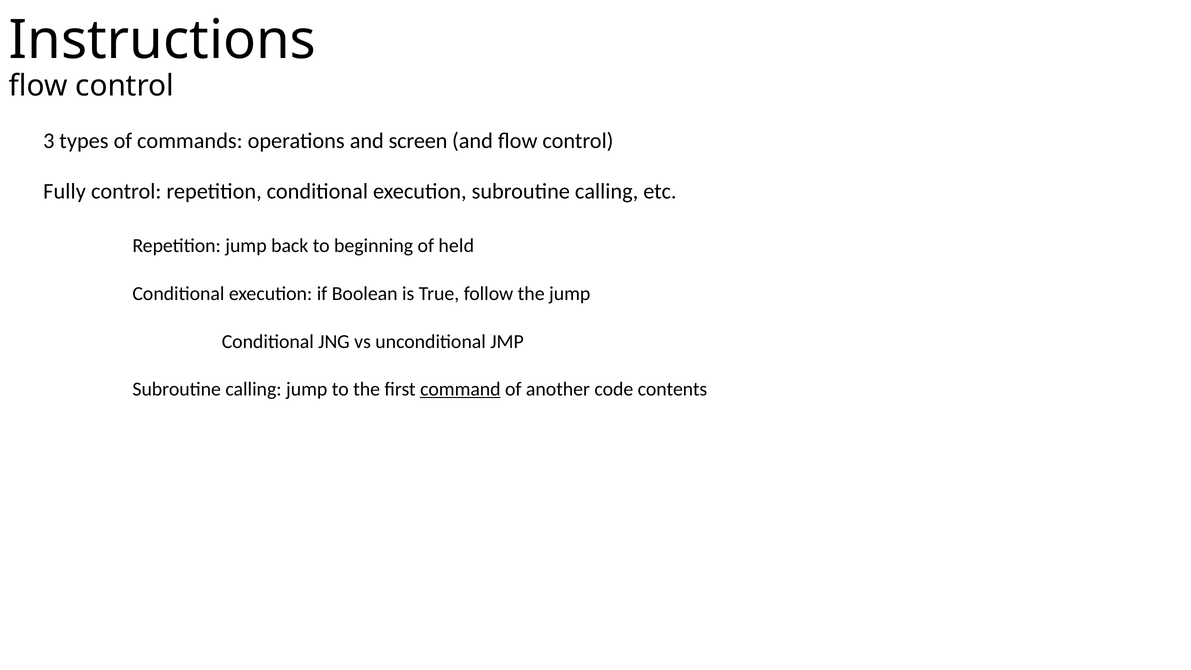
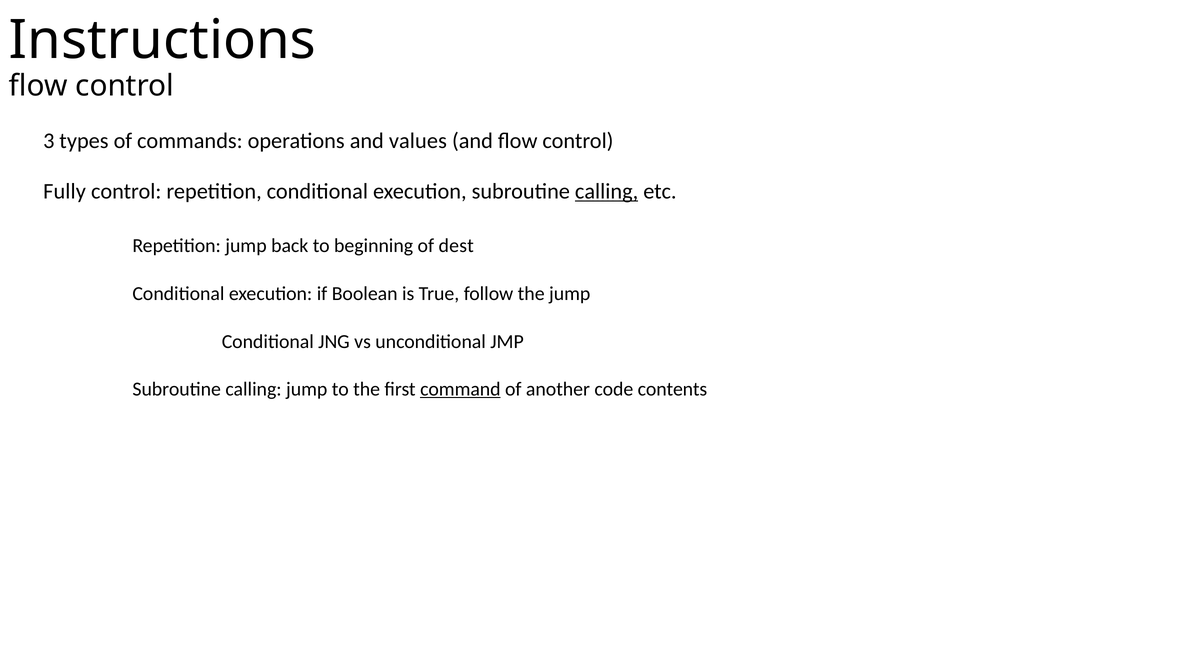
screen: screen -> values (418, 141)
calling underline: none -> present (607, 191)
held: held -> dest (456, 246)
